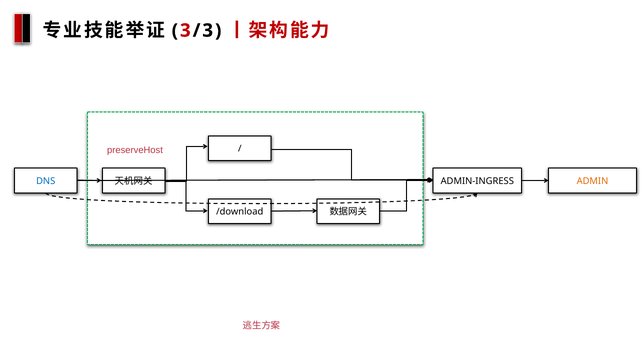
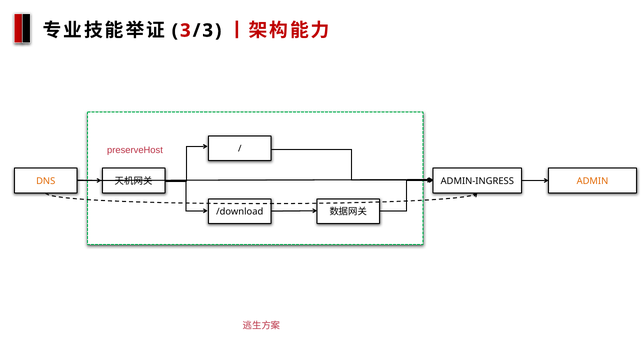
DNS colour: blue -> orange (46, 181)
